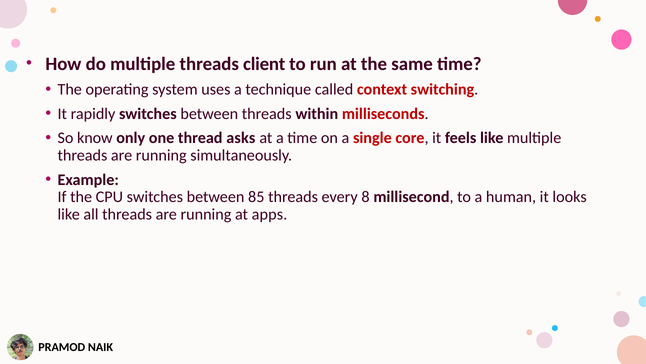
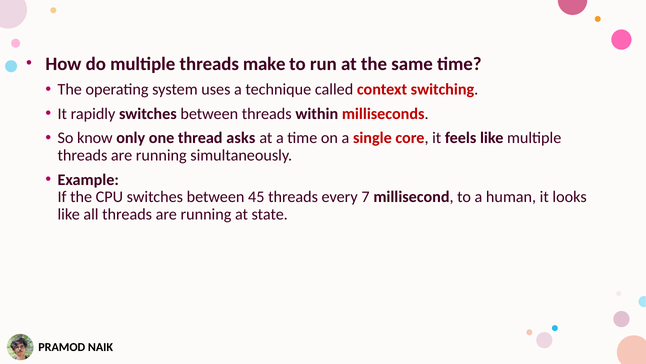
client: client -> make (264, 64)
85: 85 -> 45 (256, 197)
8: 8 -> 7 (366, 197)
apps: apps -> state (270, 214)
